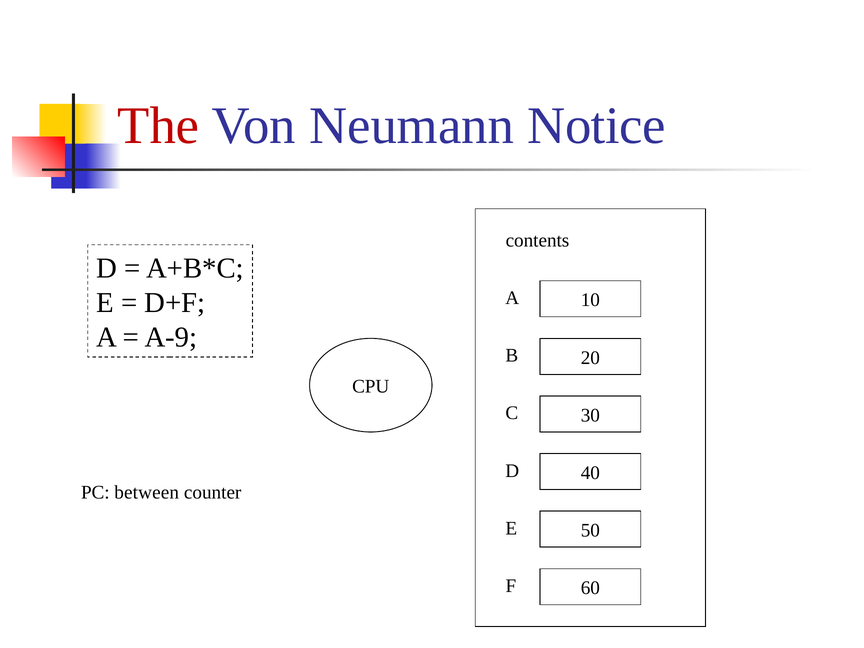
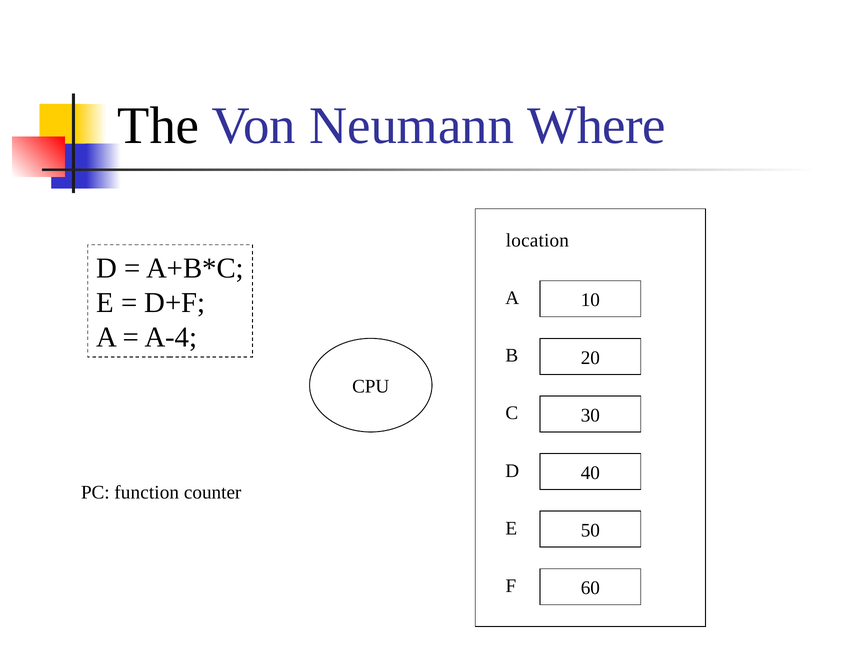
The colour: red -> black (158, 126)
Notice: Notice -> Where (597, 126)
contents: contents -> location (537, 240)
A-9: A-9 -> A-4 (171, 337)
between: between -> function (147, 492)
